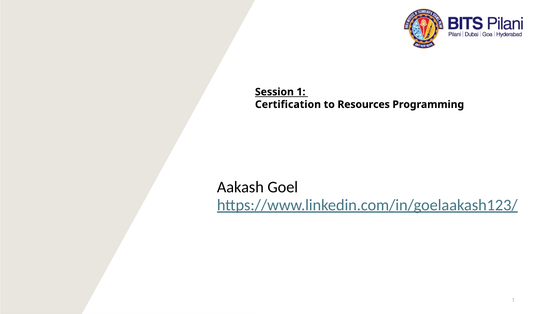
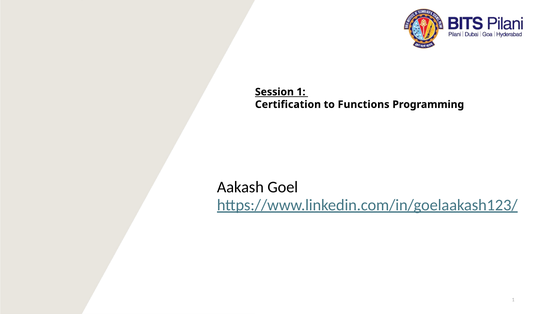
Resources: Resources -> Functions (364, 104)
